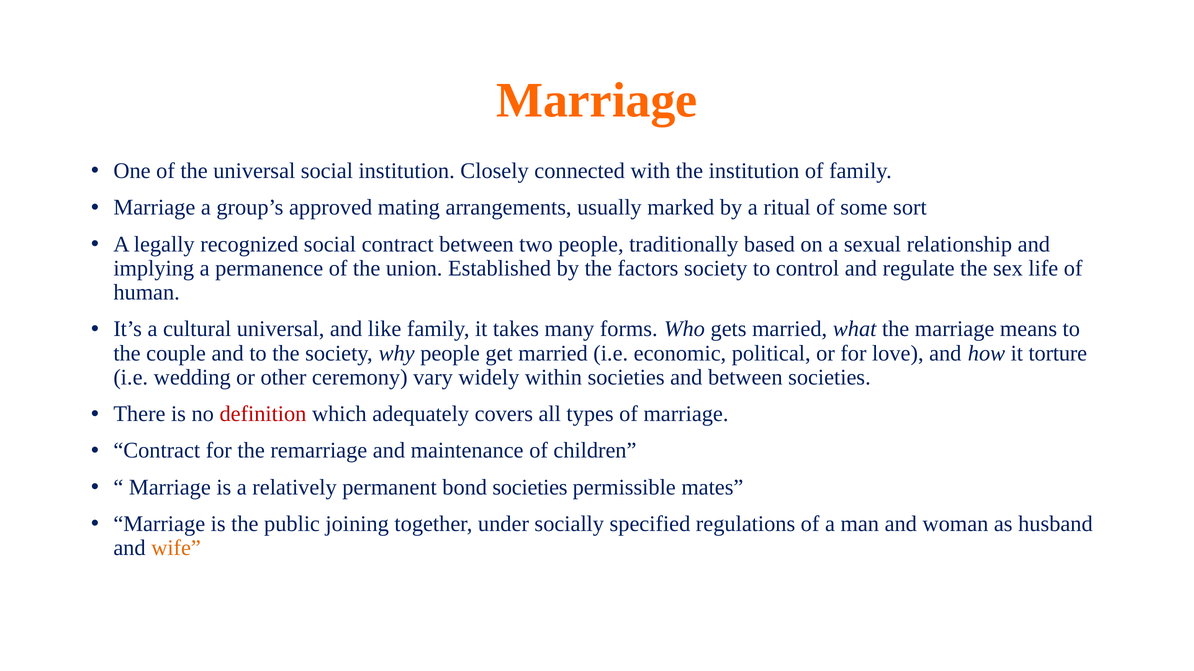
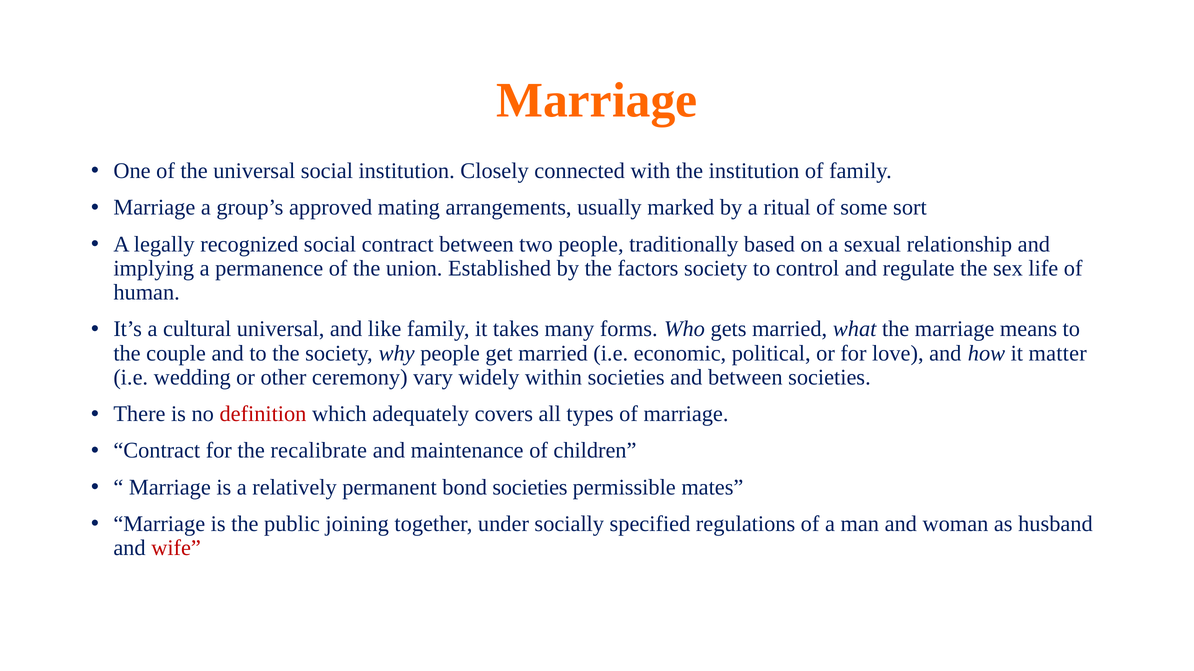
torture: torture -> matter (1058, 354)
remarriage: remarriage -> recalibrate (319, 451)
wife colour: orange -> red (176, 548)
